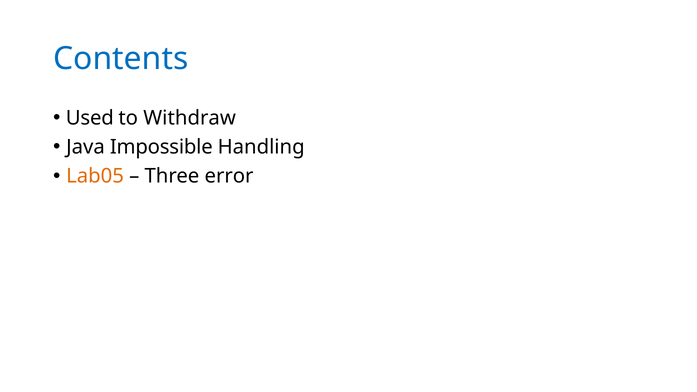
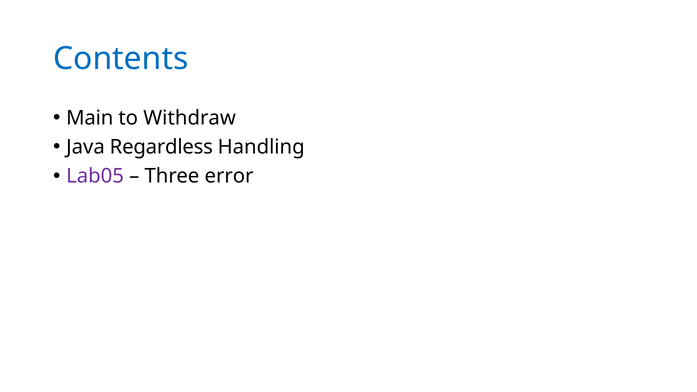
Used: Used -> Main (90, 118)
Impossible: Impossible -> Regardless (161, 147)
Lab05 colour: orange -> purple (95, 176)
